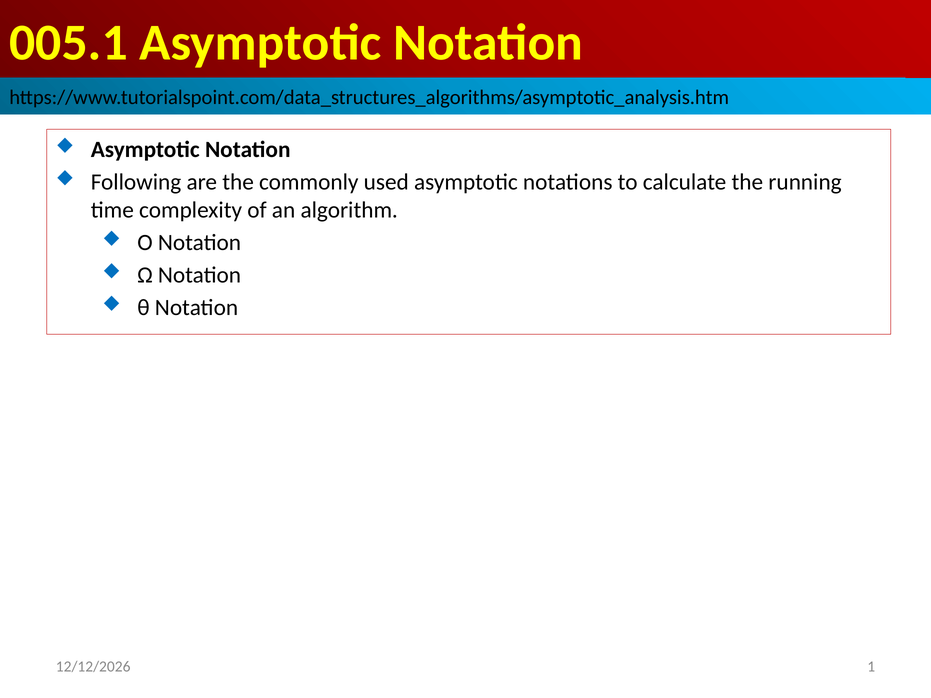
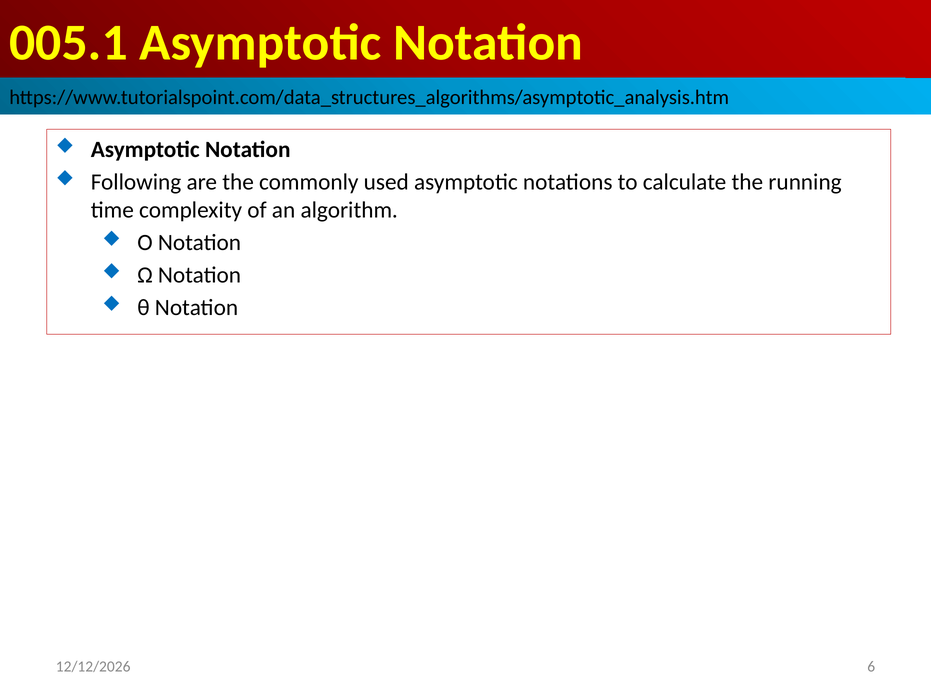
1: 1 -> 6 (871, 667)
